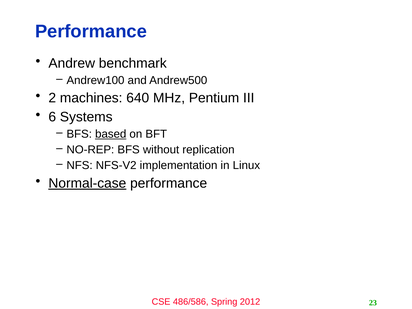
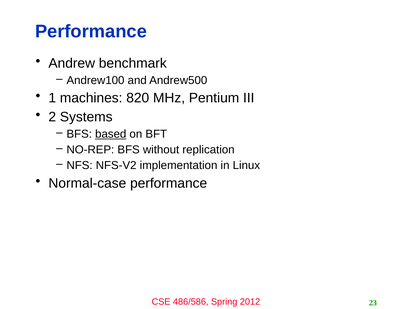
2: 2 -> 1 (52, 98)
640: 640 -> 820 (138, 98)
6: 6 -> 2 (52, 117)
Normal-case underline: present -> none (87, 183)
